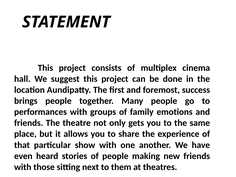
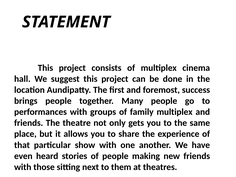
family emotions: emotions -> multiplex (175, 112)
